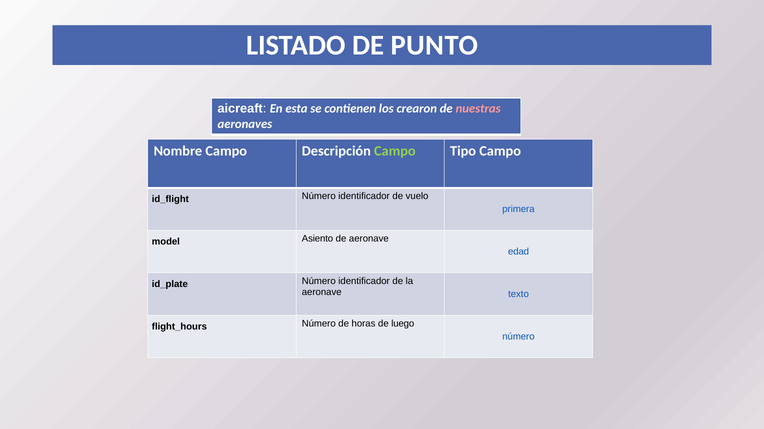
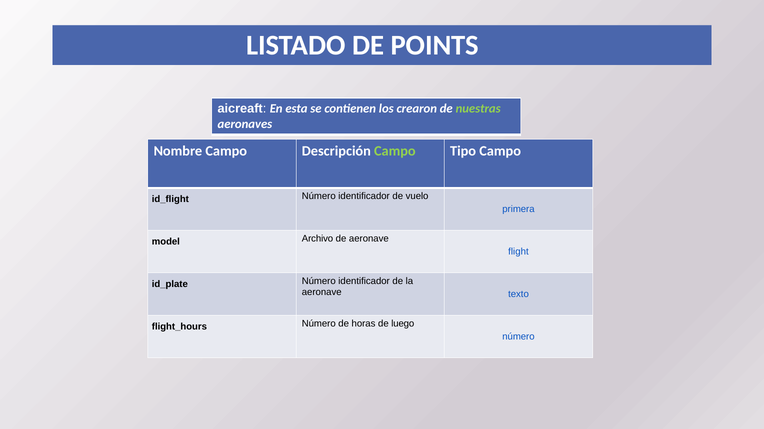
PUNTO: PUNTO -> POINTS (435, 45)
nuestras colour: pink -> light green (478, 109)
Asiento: Asiento -> Archivo (318, 239)
edad: edad -> flight (518, 252)
